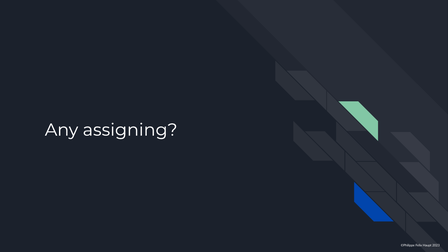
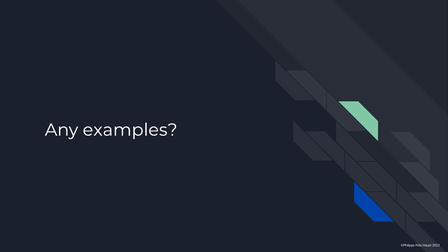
assigning: assigning -> examples (130, 130)
